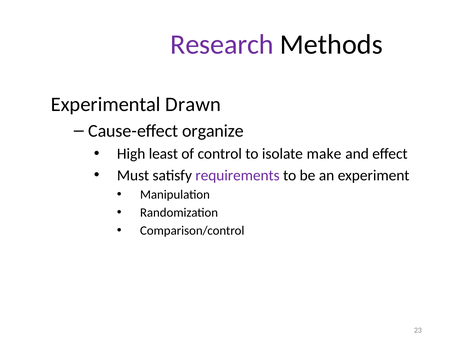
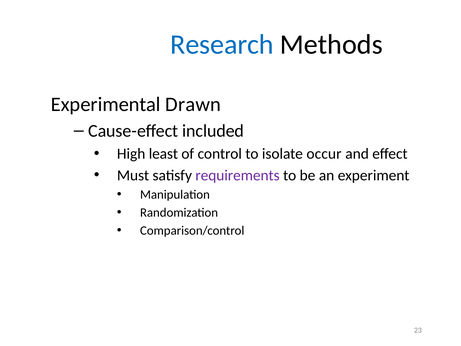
Research colour: purple -> blue (222, 45)
organize: organize -> included (213, 131)
make: make -> occur (324, 154)
